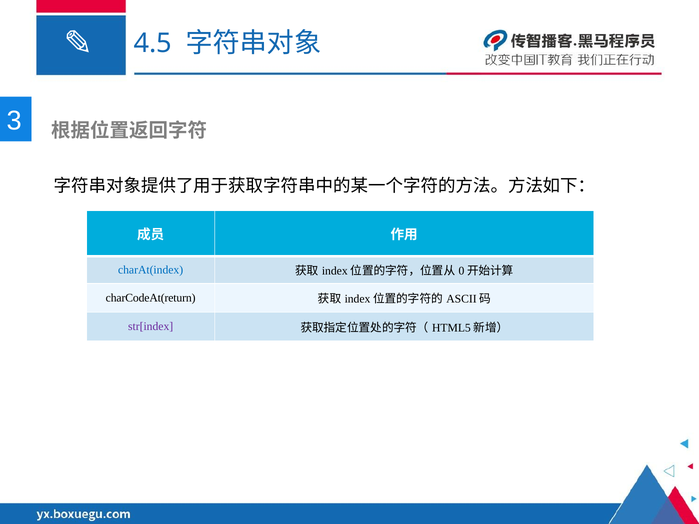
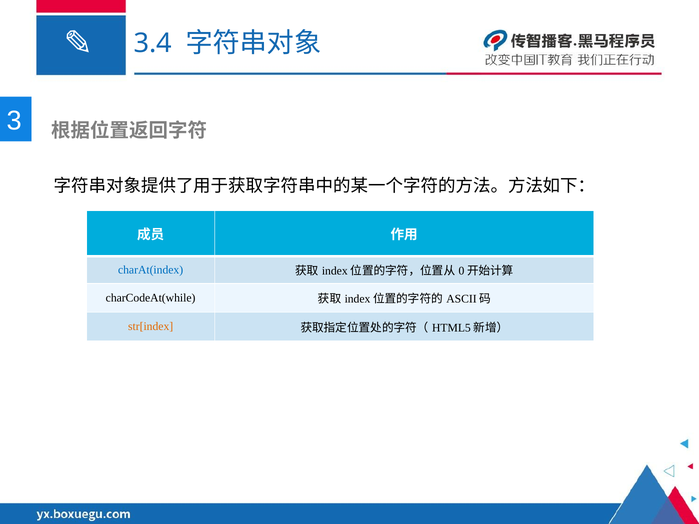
4.5: 4.5 -> 3.4 (153, 43)
charCodeAt(return: charCodeAt(return -> charCodeAt(while (151, 298)
str[index colour: purple -> orange (151, 327)
